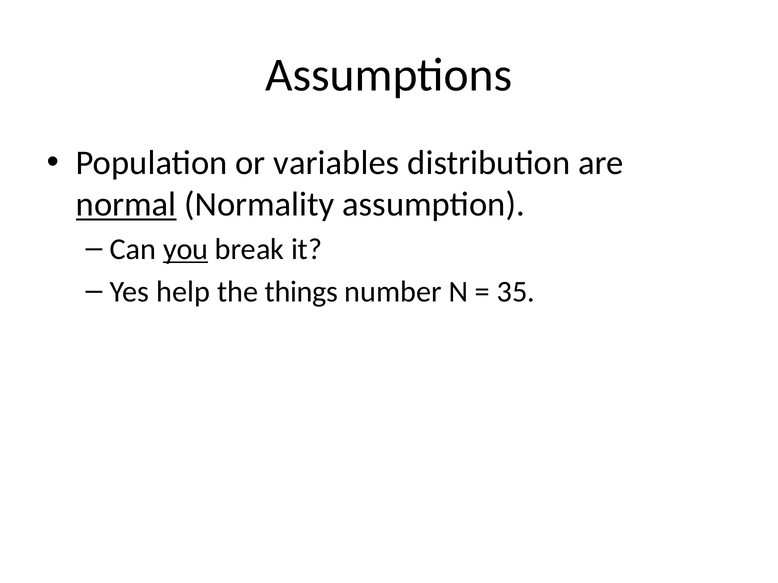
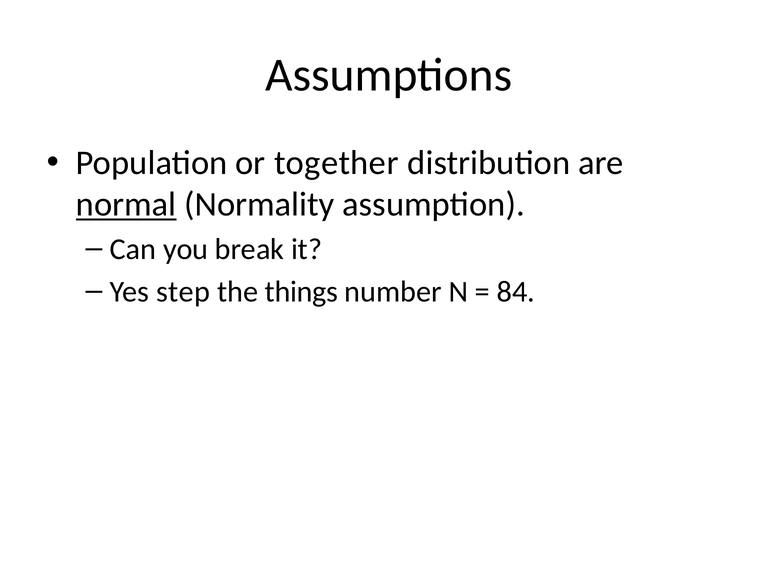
variables: variables -> together (336, 163)
you underline: present -> none (186, 249)
help: help -> step (183, 292)
35: 35 -> 84 (516, 292)
